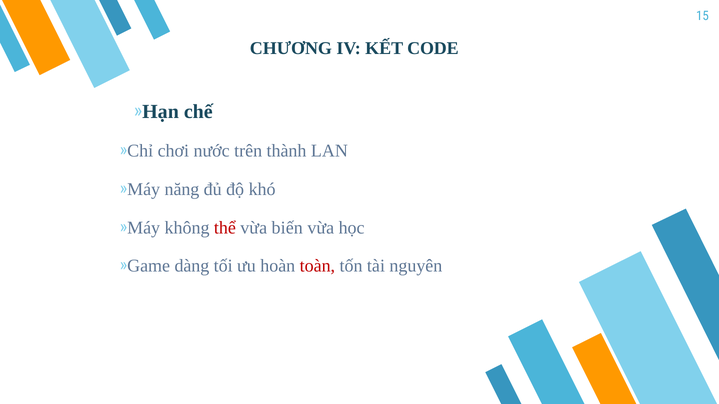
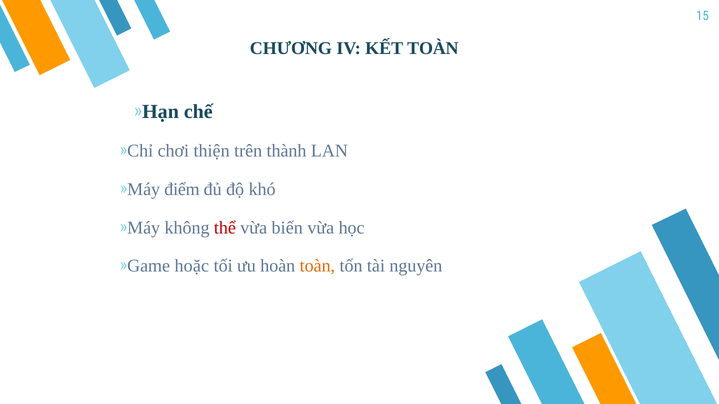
KẾT CODE: CODE -> TOÀN (433, 48)
nước: nước -> thiện (212, 151)
năng: năng -> điểm (182, 190)
dàng: dàng -> hoặc (192, 266)
toàn colour: red -> orange (317, 266)
